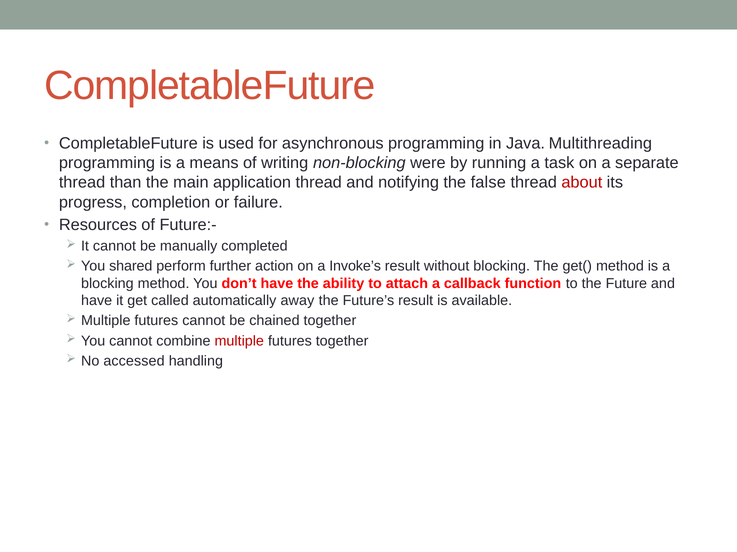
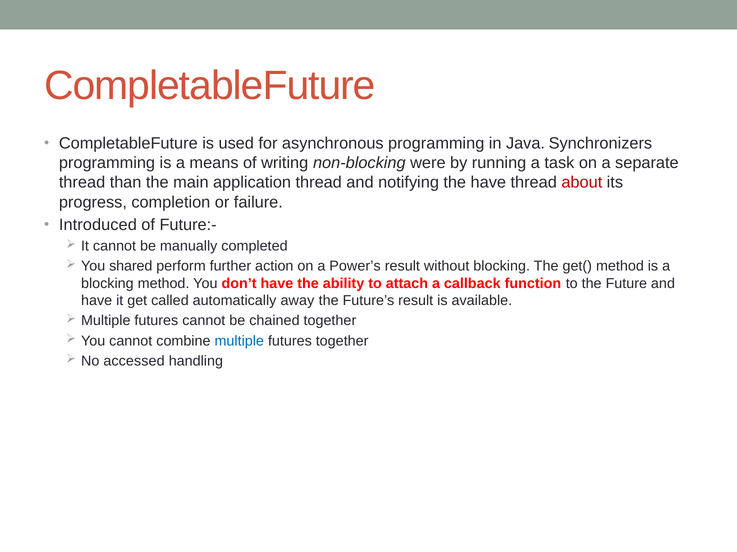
Multithreading: Multithreading -> Synchronizers (600, 144)
the false: false -> have (488, 183)
Resources: Resources -> Introduced (98, 225)
Invoke’s: Invoke’s -> Power’s (355, 267)
multiple colour: red -> blue (239, 341)
